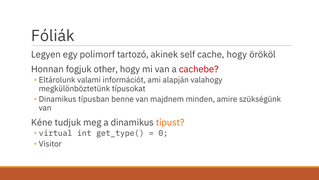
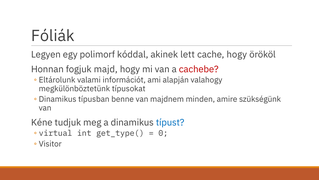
tartozó: tartozó -> kóddal (133, 54)
self: self -> lett (188, 54)
other: other -> majd (106, 69)
típust colour: orange -> blue (170, 122)
